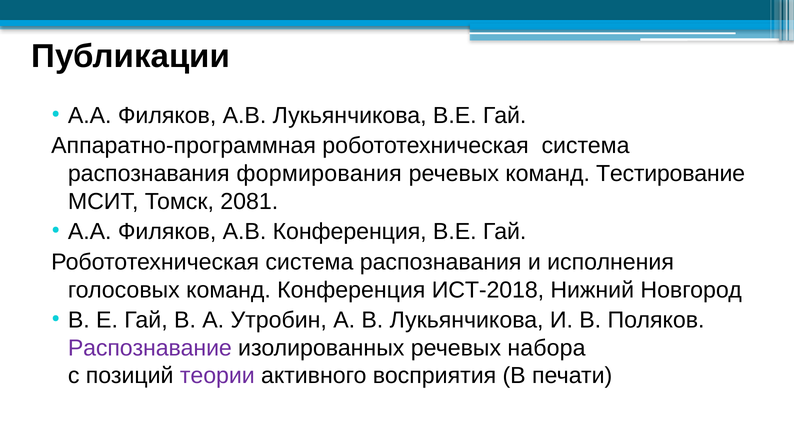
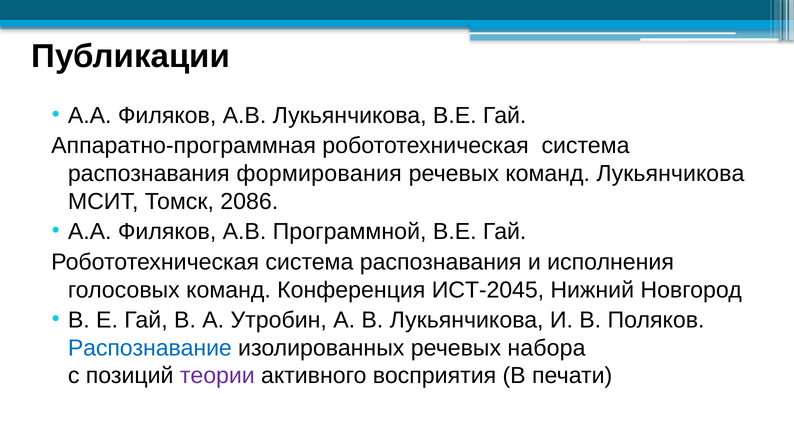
команд Тестирование: Тестирование -> Лукьянчикова (670, 173)
2081: 2081 -> 2086 (249, 201)
А.В Конференция: Конференция -> Программной (350, 232)
ИСТ-2018: ИСТ-2018 -> ИСТ-2045 (488, 290)
Распознавание colour: purple -> blue (150, 348)
